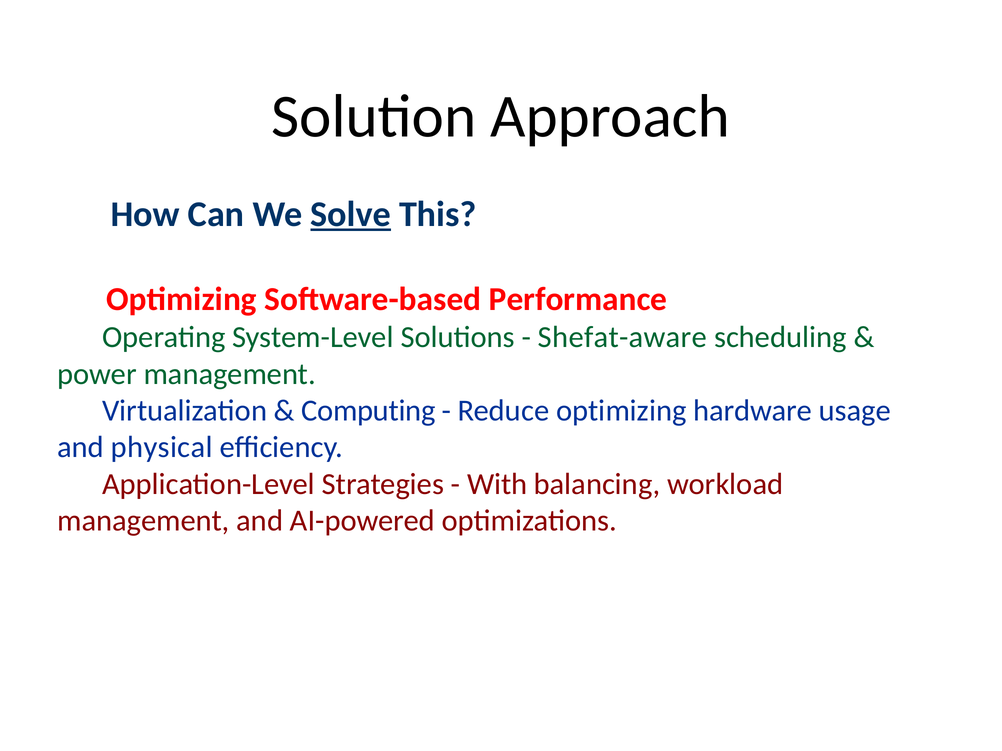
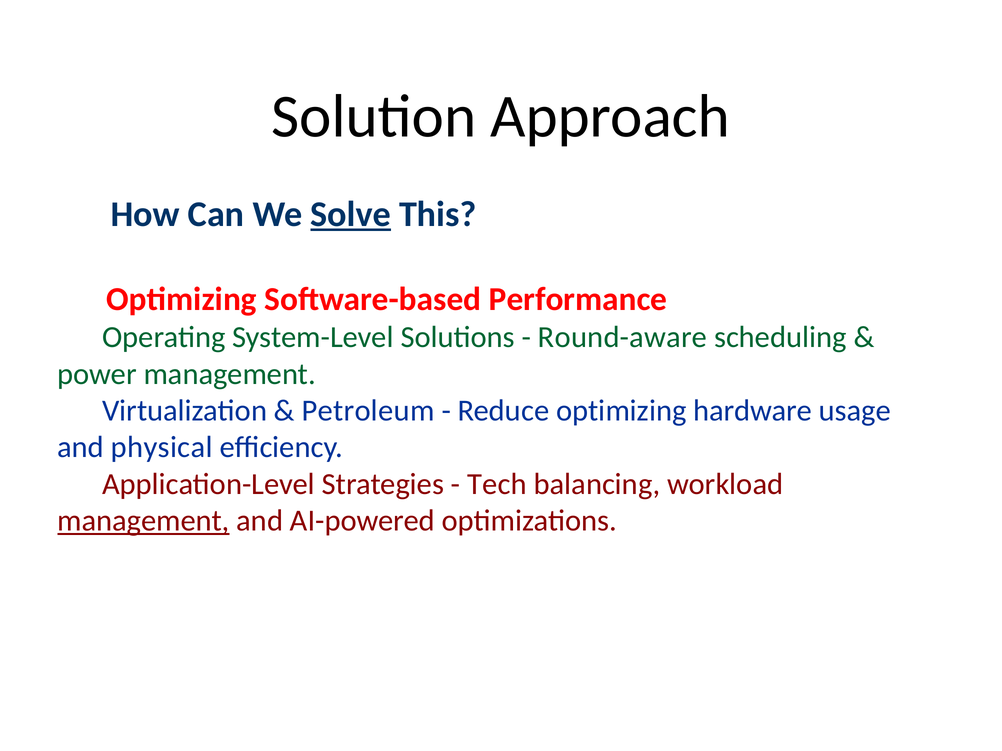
Shefat-aware: Shefat-aware -> Round-aware (623, 338)
Computing: Computing -> Petroleum (368, 411)
With: With -> Tech (497, 484)
management underline: none -> present (143, 521)
